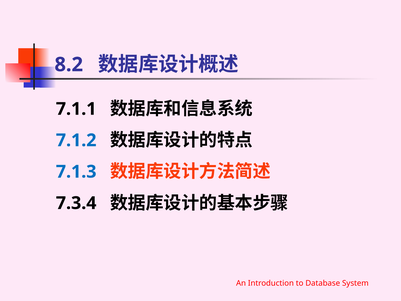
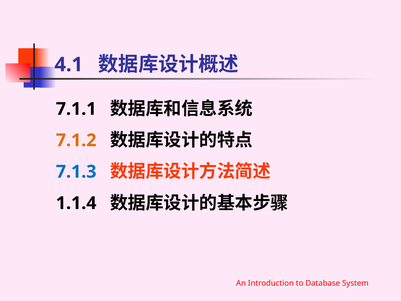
8.2: 8.2 -> 4.1 (69, 65)
7.1.2 colour: blue -> orange (76, 140)
7.3.4: 7.3.4 -> 1.1.4 (76, 203)
